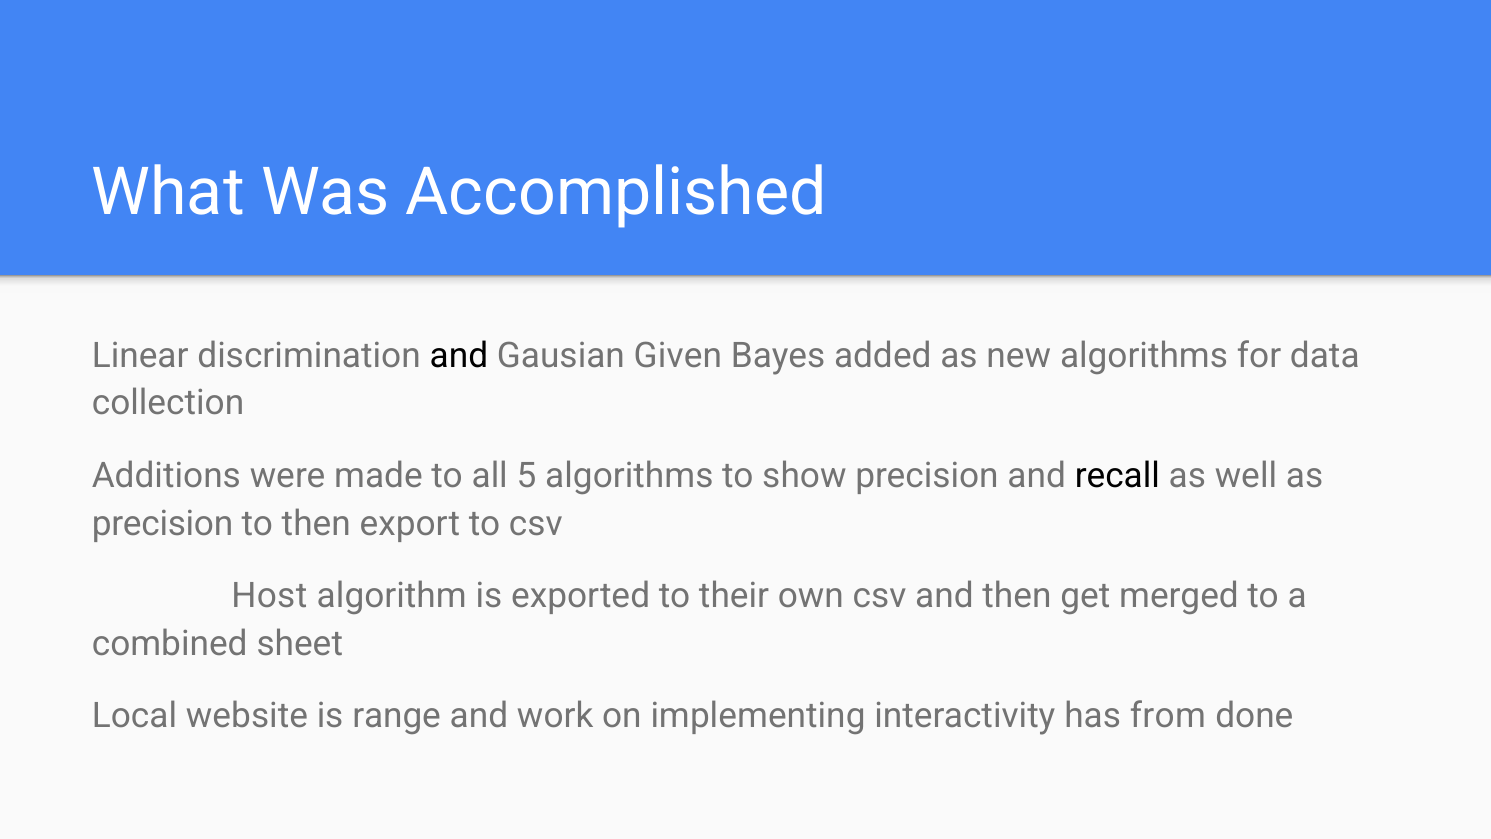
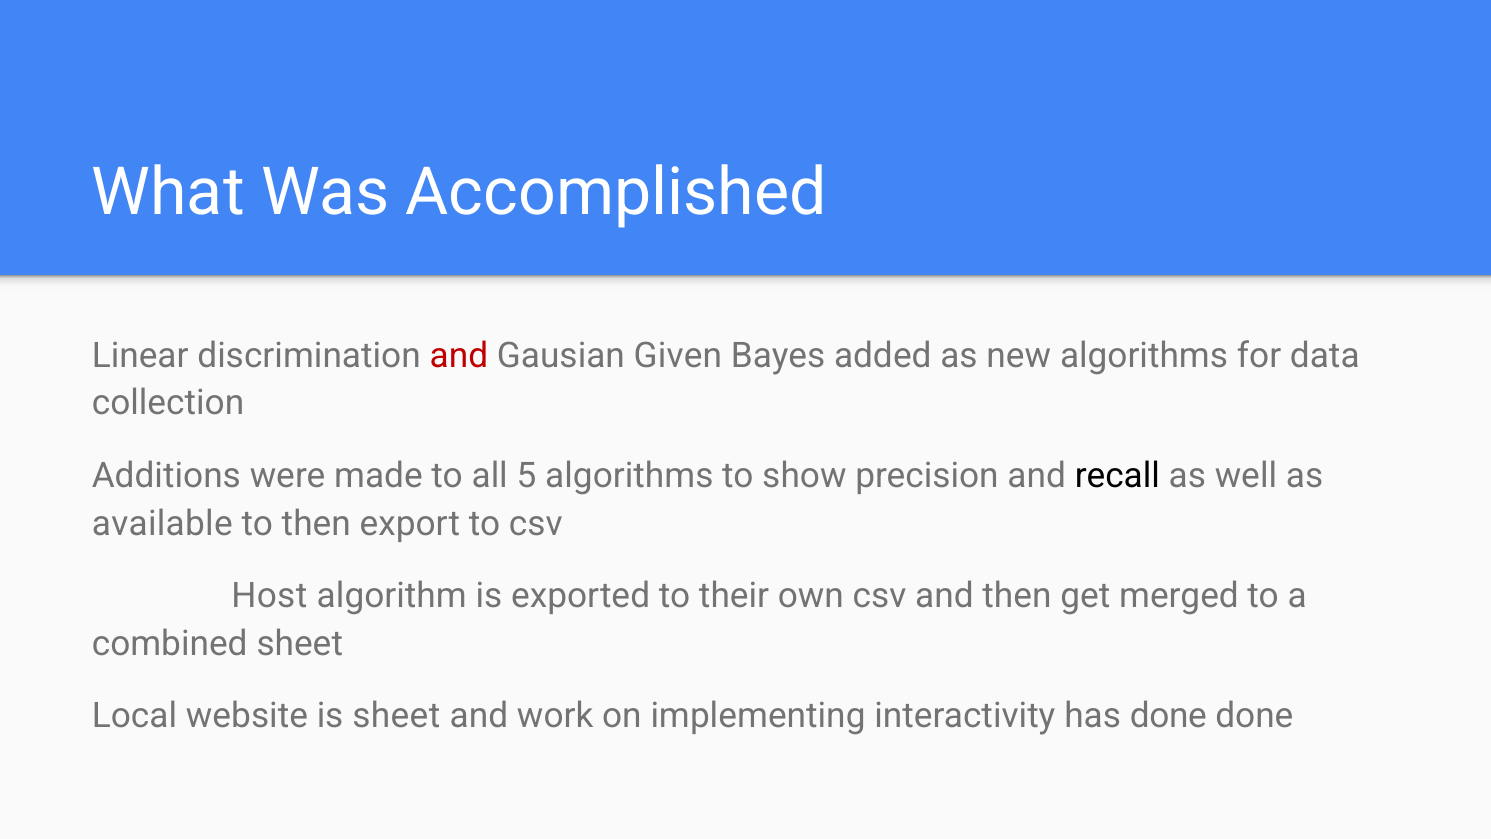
and colour: black -> red (459, 355)
precision: precision -> available (162, 523)
is range: range -> sheet (396, 716)
has from: from -> done (1168, 716)
